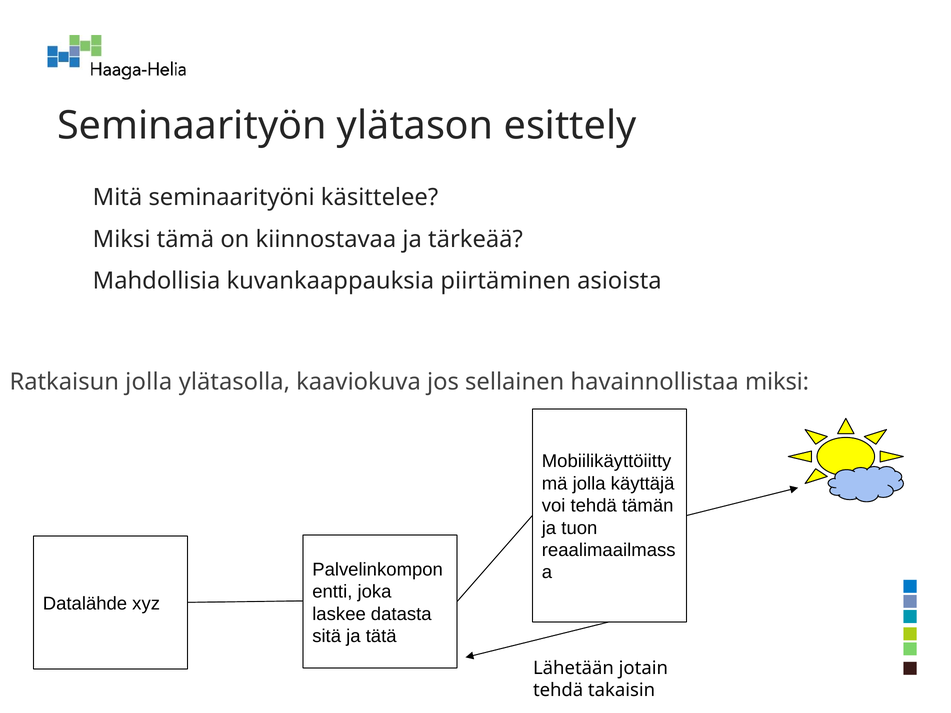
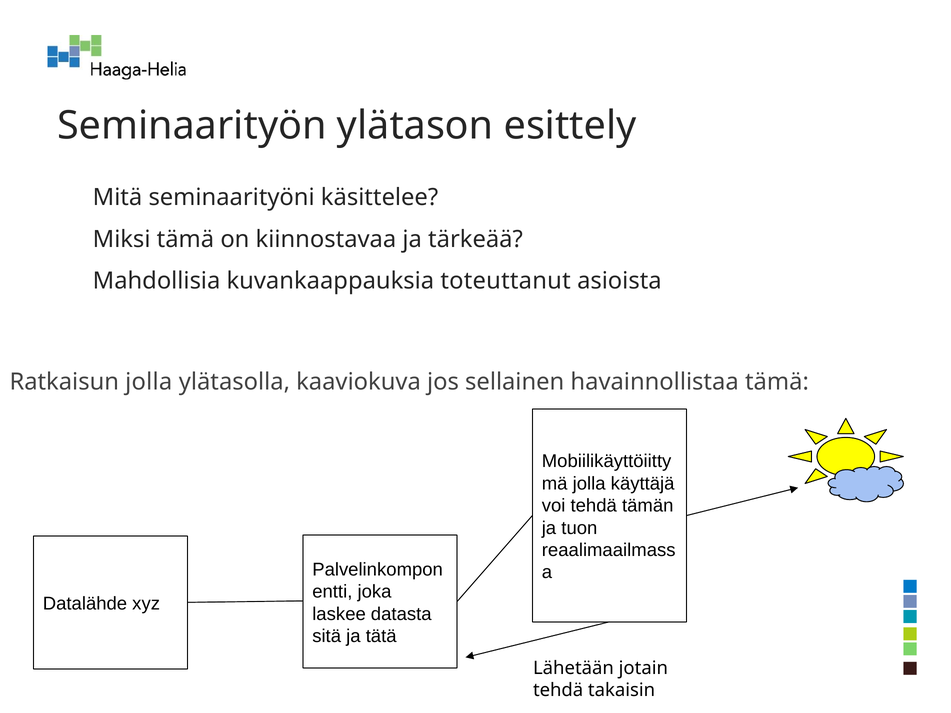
piirtäminen: piirtäminen -> toteuttanut (506, 281)
havainnollistaa miksi: miksi -> tämä (777, 382)
